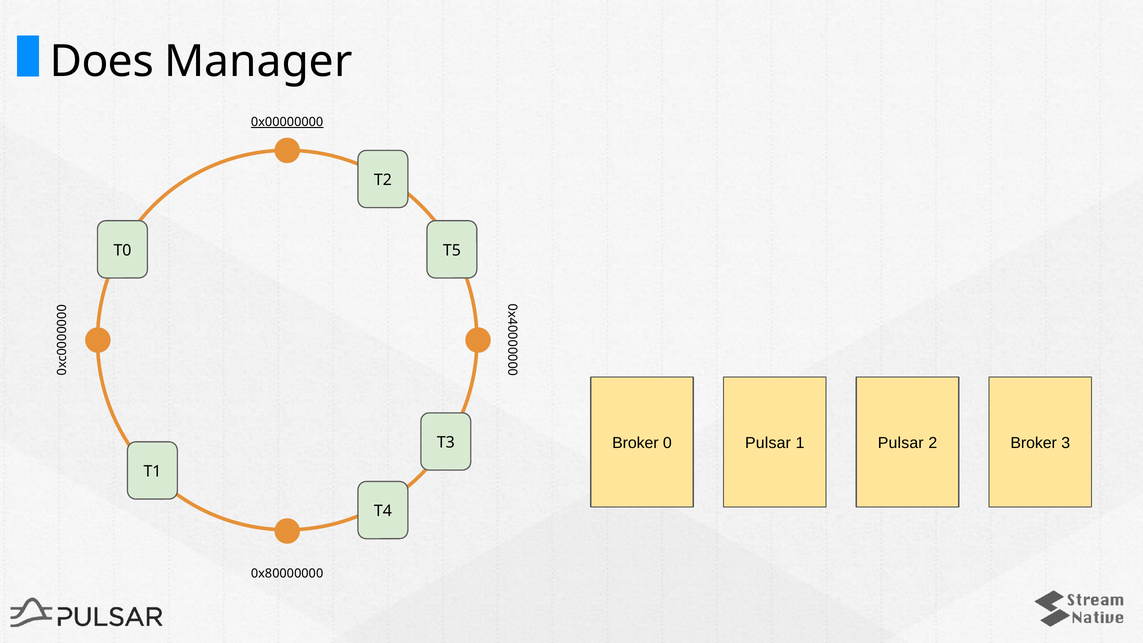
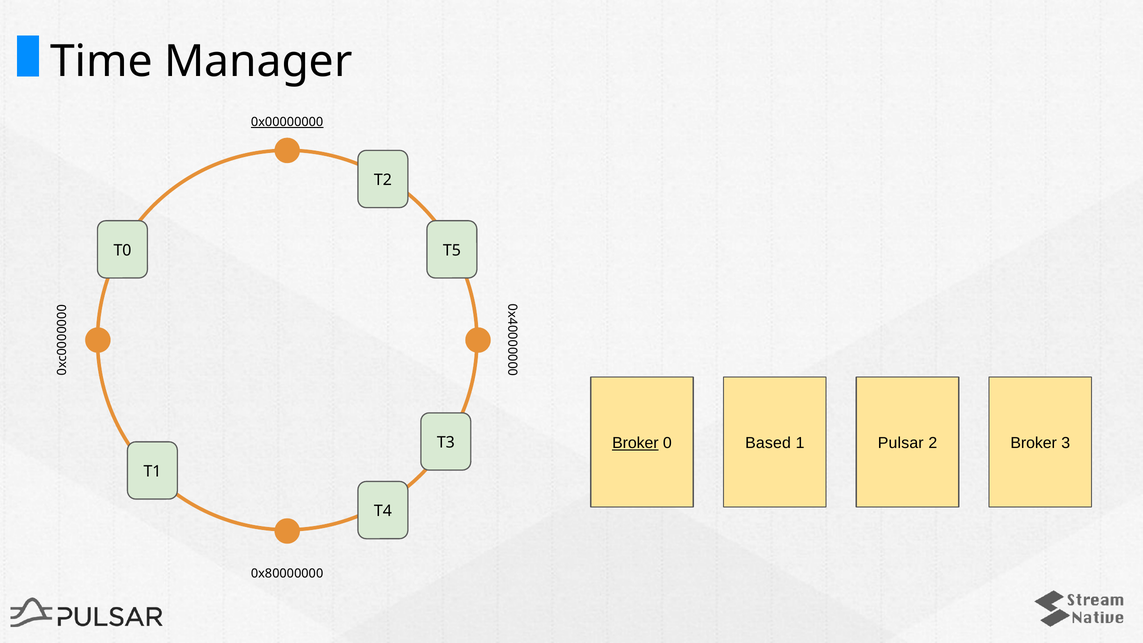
Does: Does -> Time (102, 62)
Broker underline: none -> present (635, 443)
0 Pulsar: Pulsar -> Based (768, 443)
